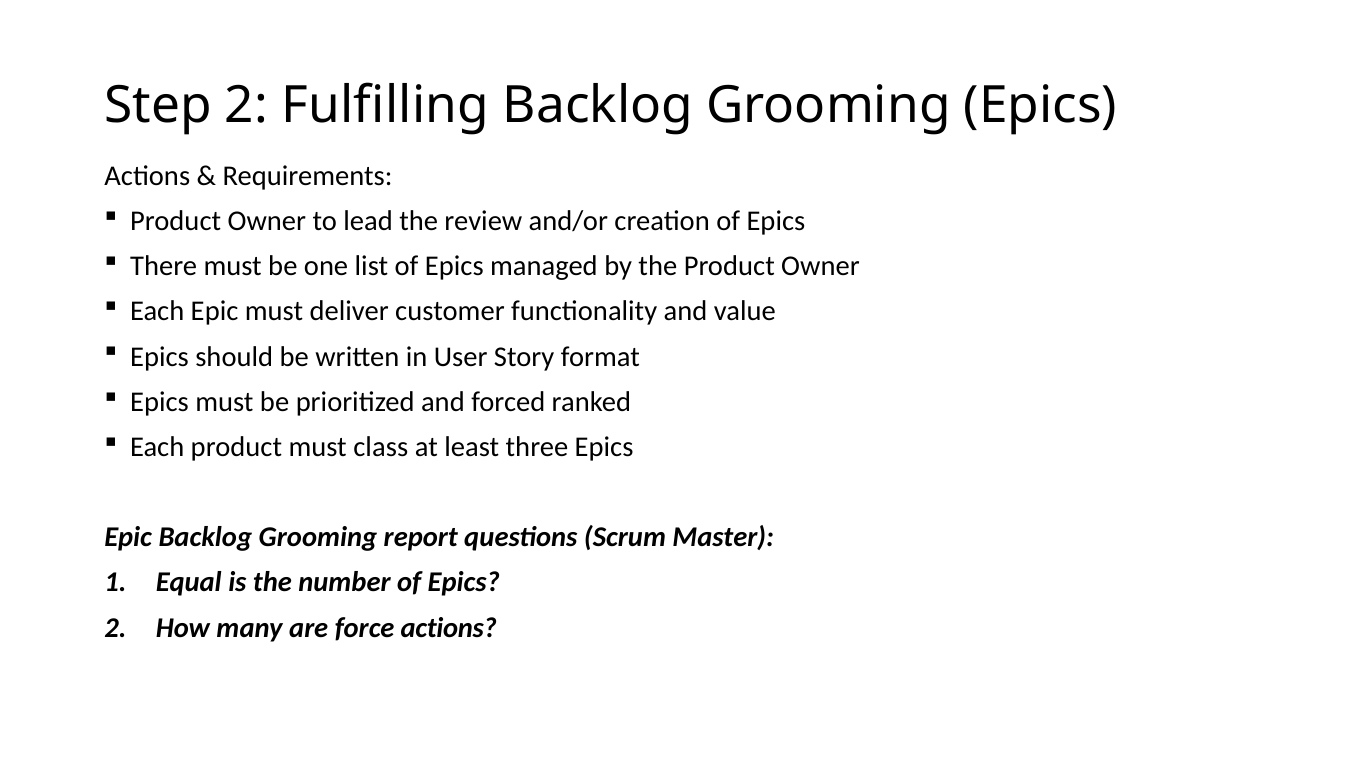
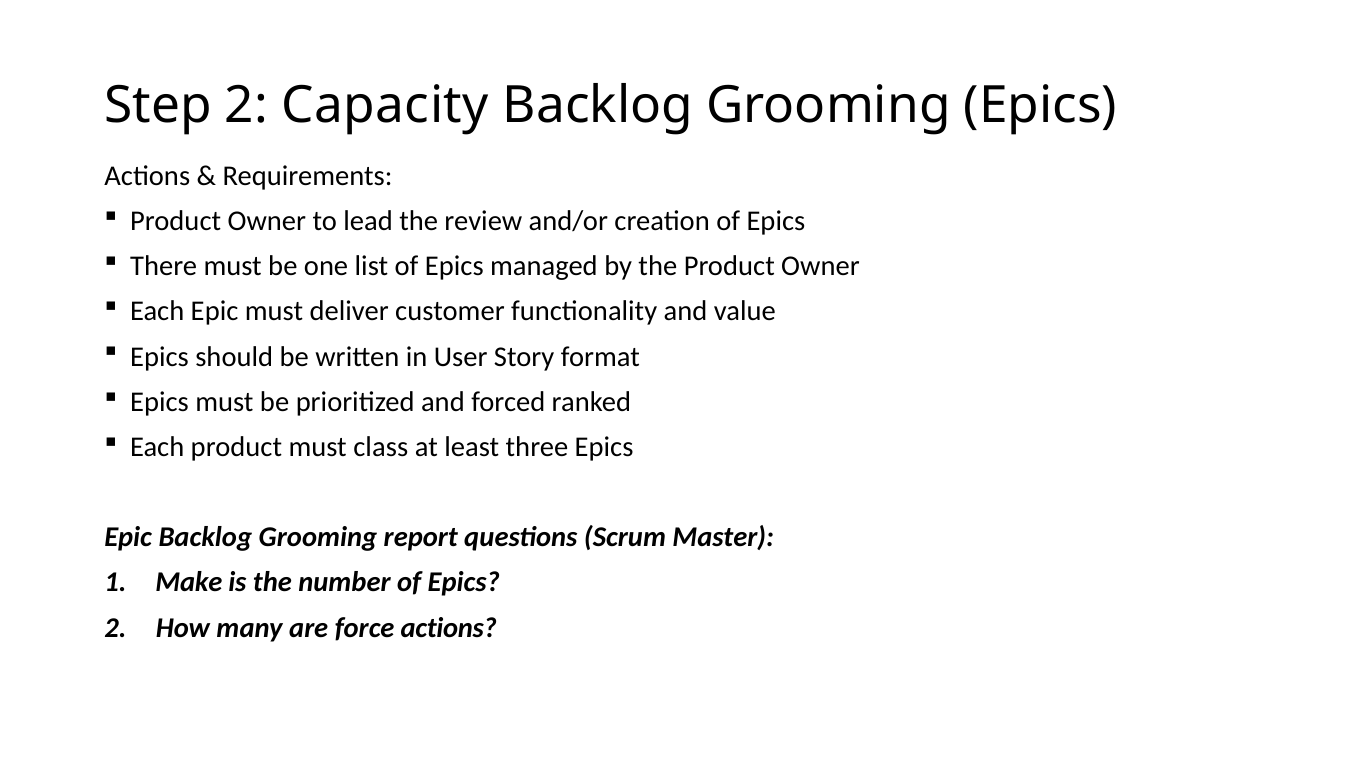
Fulfilling: Fulfilling -> Capacity (385, 105)
Equal: Equal -> Make (189, 582)
